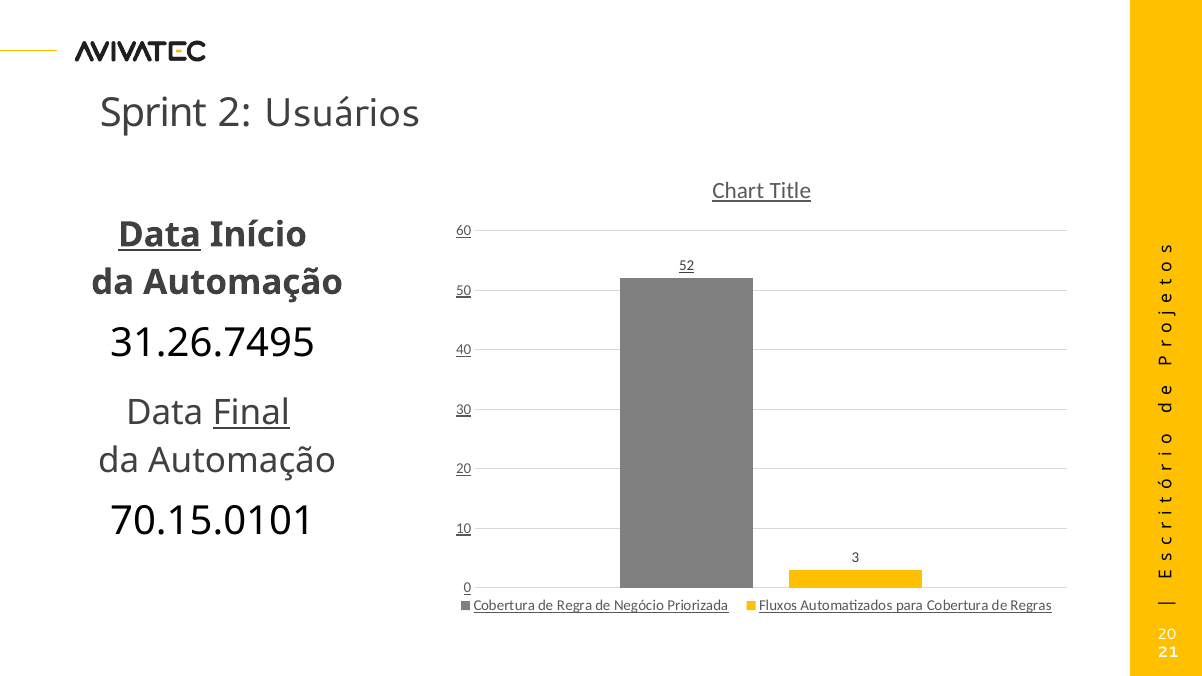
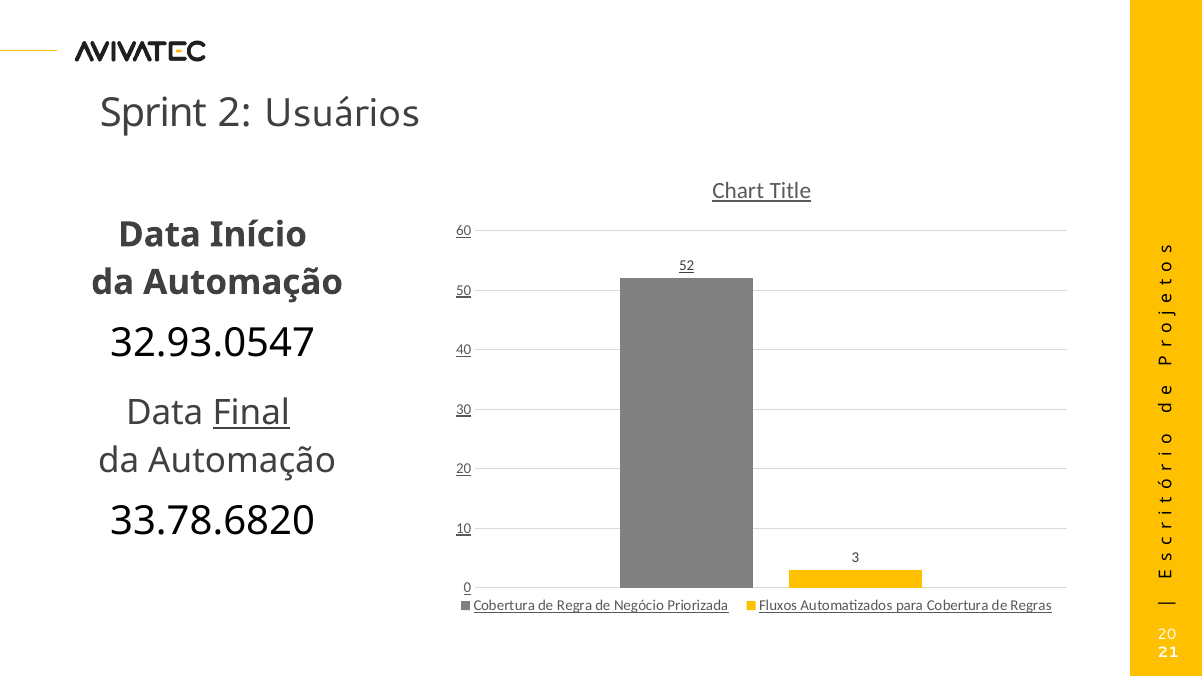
Data underline: present -> none (159, 235)
31.26.7495: 31.26.7495 -> 32.93.0547 (213, 343)
70.15.0101: 70.15.0101 -> 33.78.6820 (213, 521)
